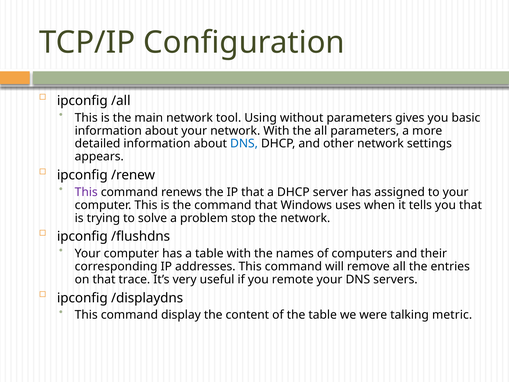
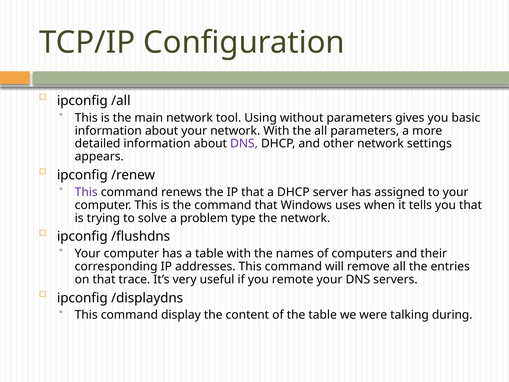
DNS colour: blue -> purple (244, 144)
stop: stop -> type (243, 218)
metric: metric -> during (452, 315)
